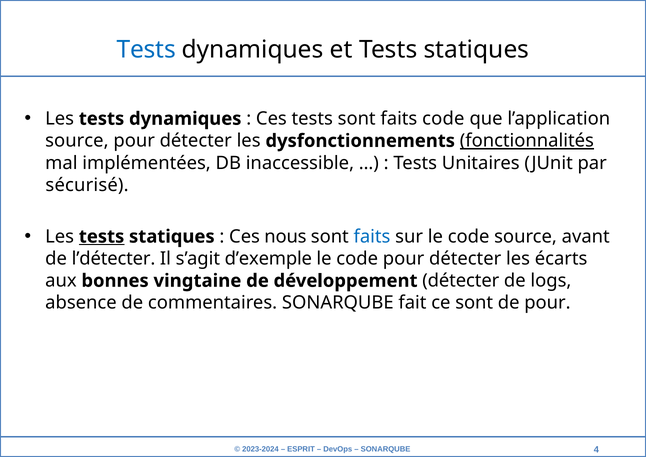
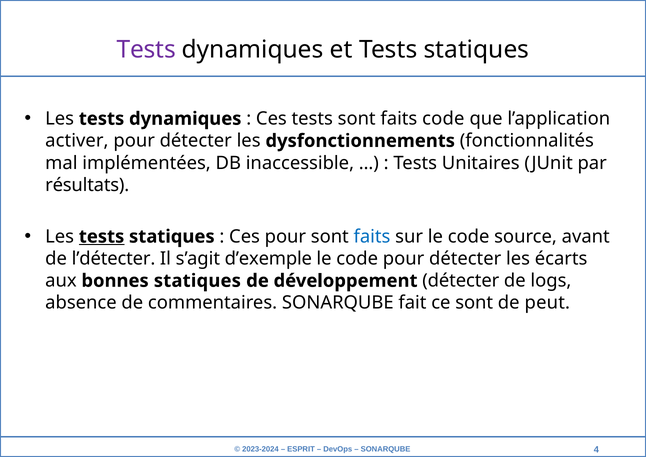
Tests colour: blue -> purple (146, 49)
source: source -> activer (77, 141)
fonctionnalités underline: present -> none (527, 141)
sécurisé: sécurisé -> résultats (87, 185)
Ces nous: nous -> pour (285, 237)
bonnes vingtaine: vingtaine -> statiques (197, 281)
de pour: pour -> peut (547, 303)
